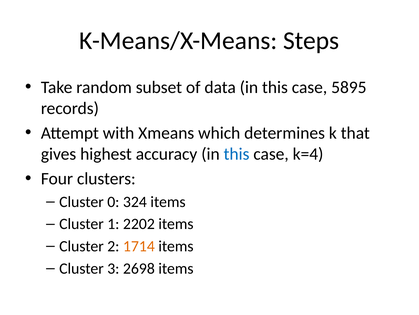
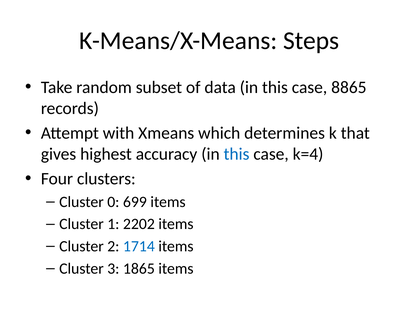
5895: 5895 -> 8865 (349, 87)
324: 324 -> 699 (135, 201)
1714 colour: orange -> blue (139, 246)
2698: 2698 -> 1865 (139, 268)
